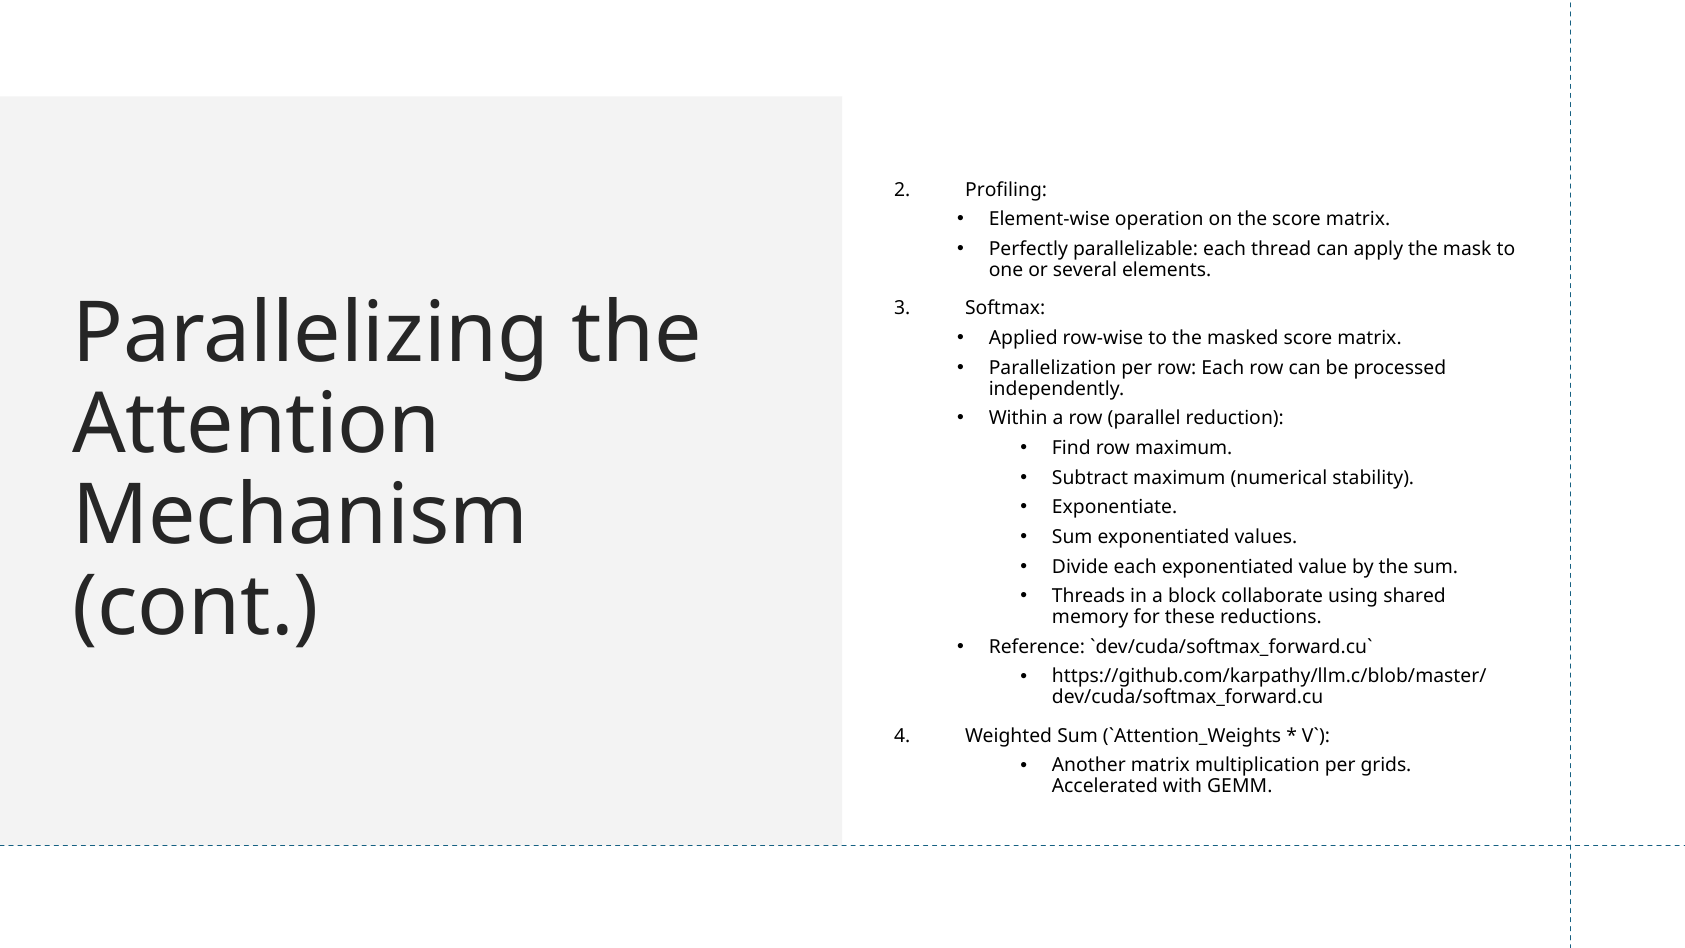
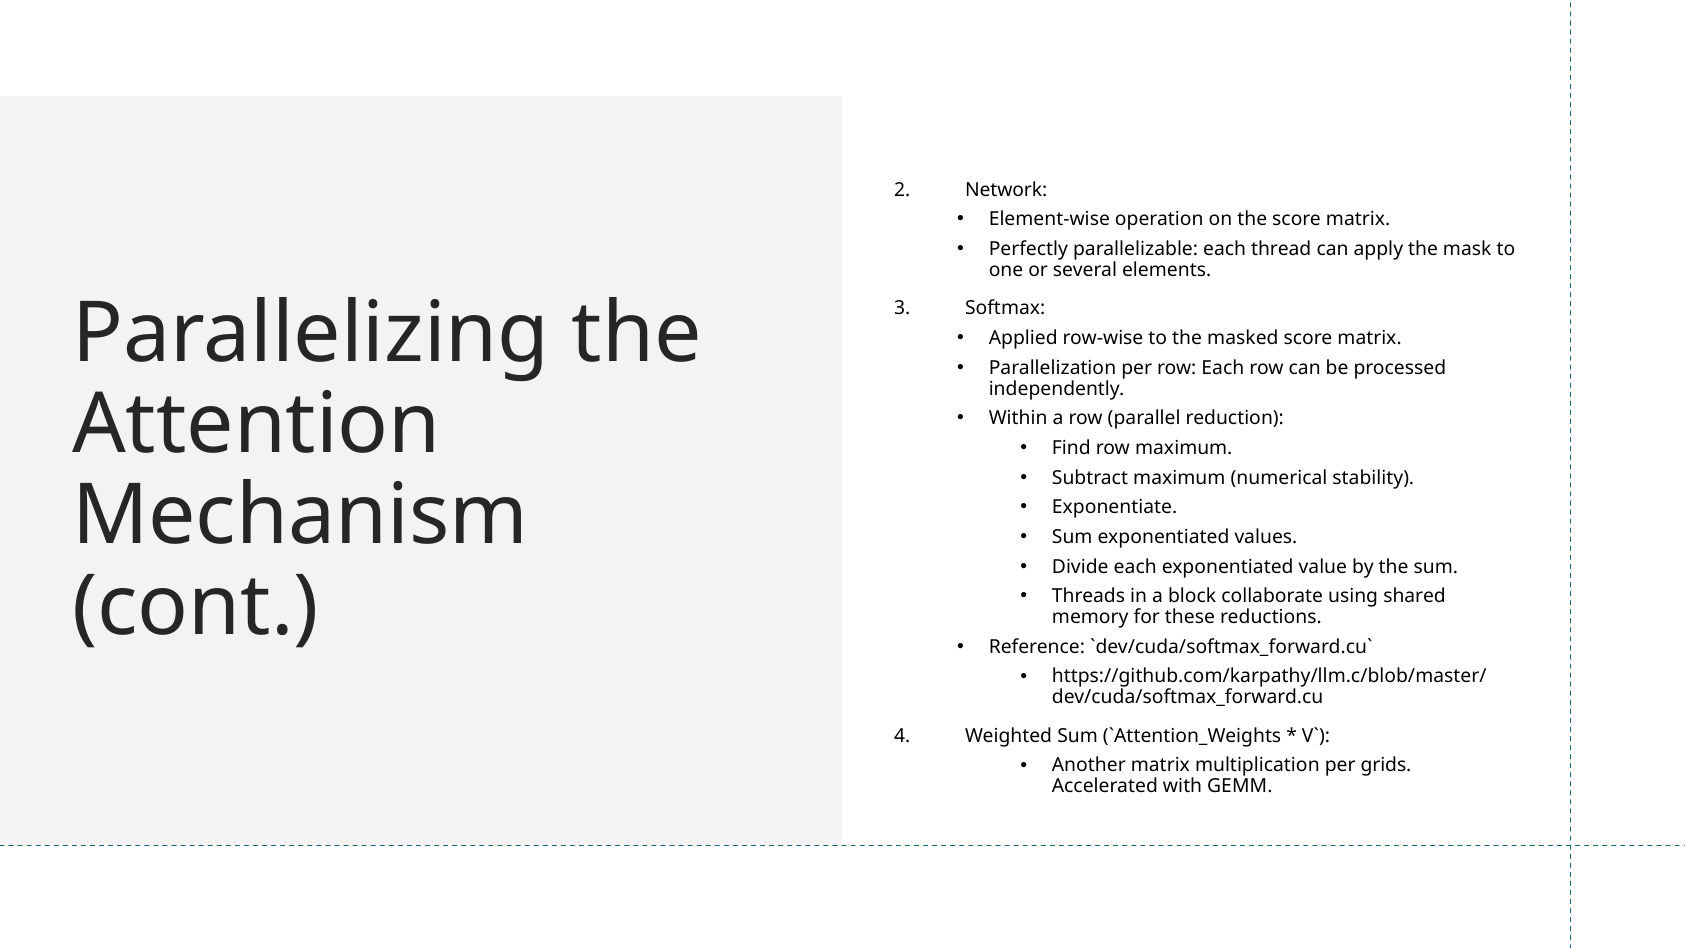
Profiling: Profiling -> Network (1006, 190)
